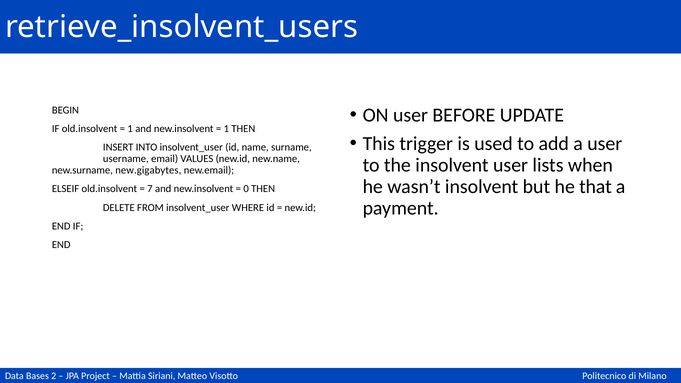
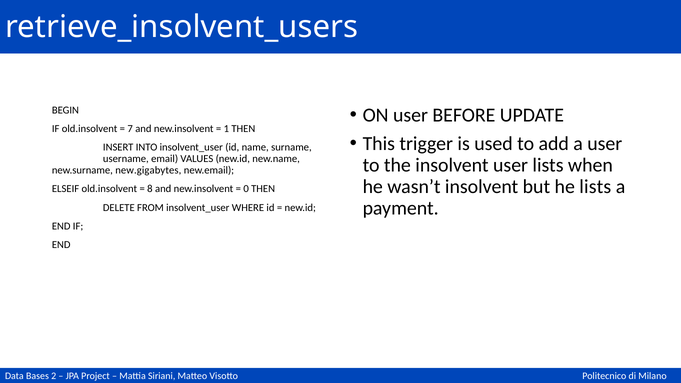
1: 1 -> 7 (130, 129)
he that: that -> lists (595, 187)
7: 7 -> 8 (150, 189)
